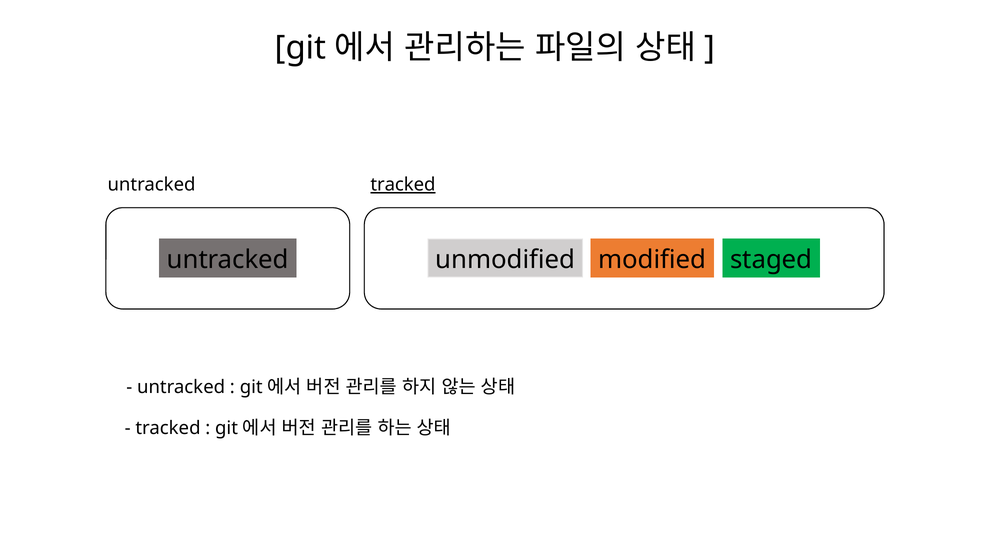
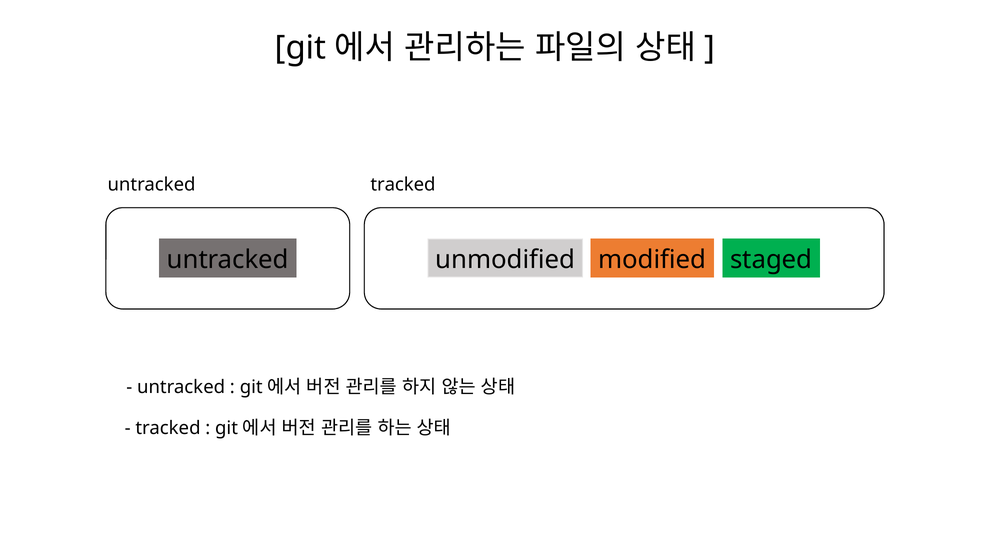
tracked underline: present -> none (403, 185)
